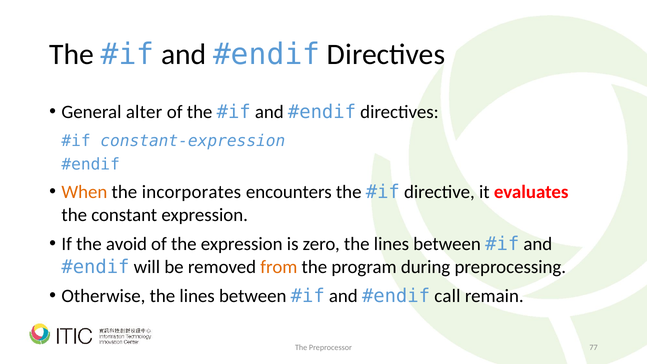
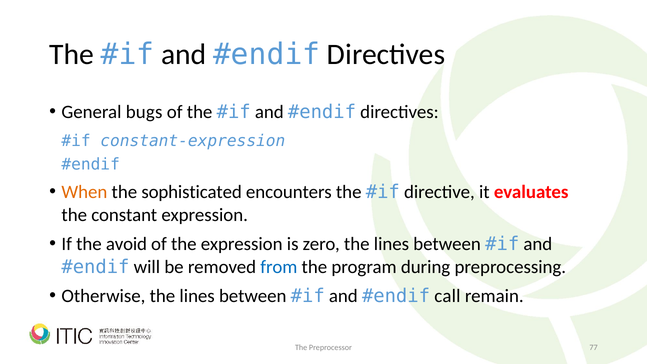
alter: alter -> bugs (144, 112)
incorporates: incorporates -> sophisticated (192, 192)
from colour: orange -> blue (279, 267)
